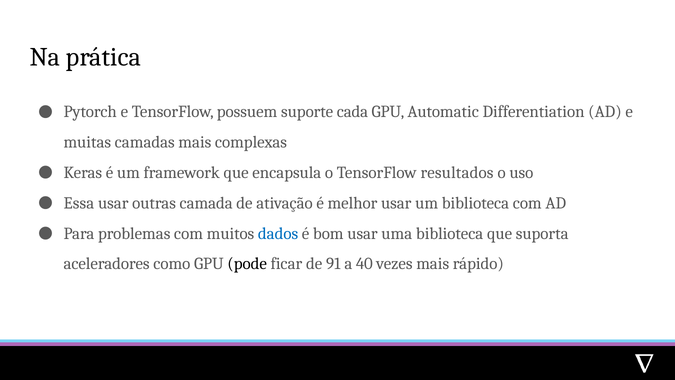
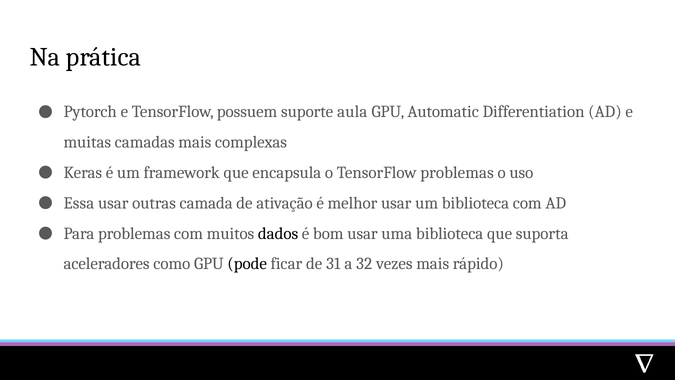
cada: cada -> aula (352, 112)
TensorFlow resultados: resultados -> problemas (457, 173)
dados colour: blue -> black (278, 233)
91: 91 -> 31 (333, 264)
40: 40 -> 32 (364, 264)
